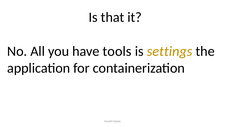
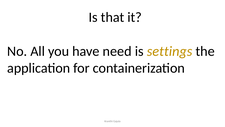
tools: tools -> need (117, 51)
